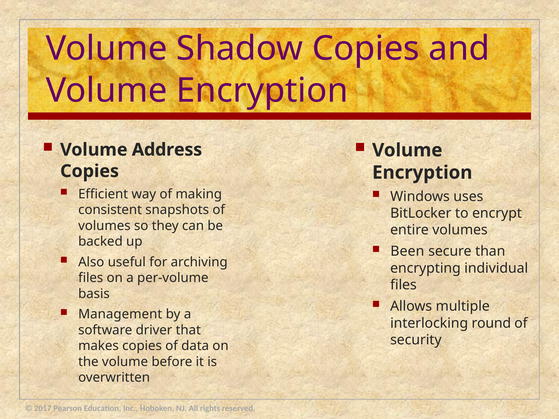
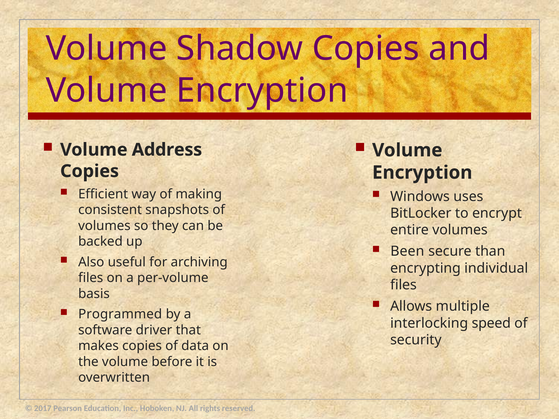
Management: Management -> Programmed (120, 314)
round: round -> speed (491, 323)
